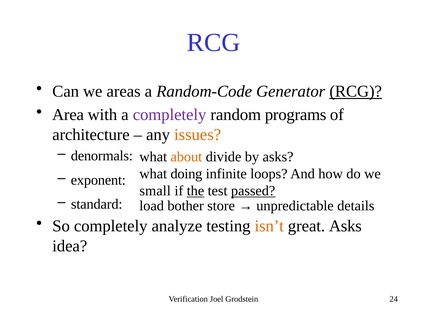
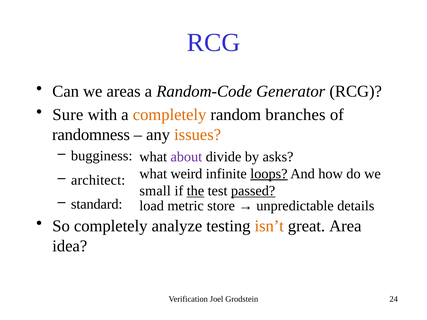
RCG underline: present -> none (356, 92)
Area: Area -> Sure (68, 115)
completely colour: purple -> orange (170, 115)
programs: programs -> branches (295, 115)
architecture: architecture -> randomness (91, 135)
denormals: denormals -> bugginess (102, 156)
about colour: orange -> purple (186, 157)
doing: doing -> weird (186, 174)
loops underline: none -> present (269, 174)
exponent: exponent -> architect (98, 180)
bother: bother -> metric (186, 206)
great Asks: Asks -> Area (345, 226)
